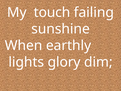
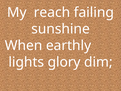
touch: touch -> reach (52, 12)
